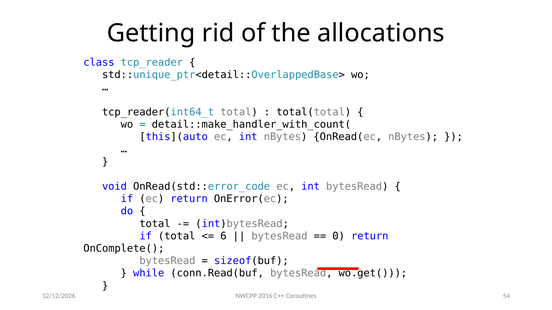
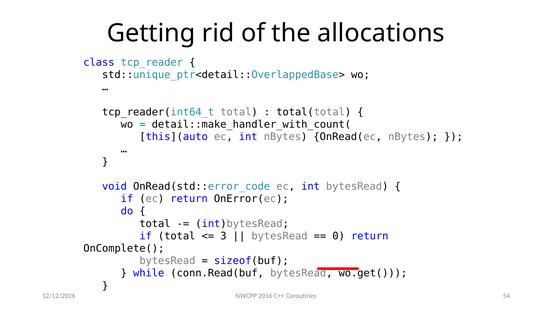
6: 6 -> 3 (223, 236)
